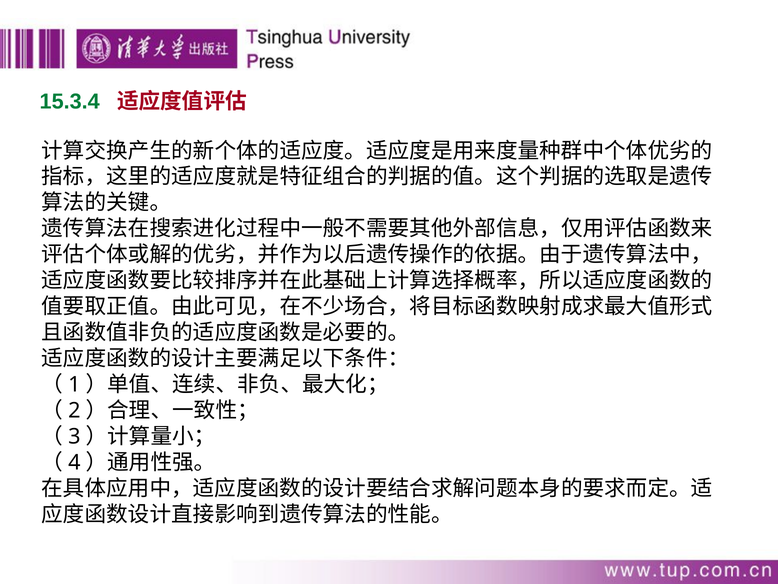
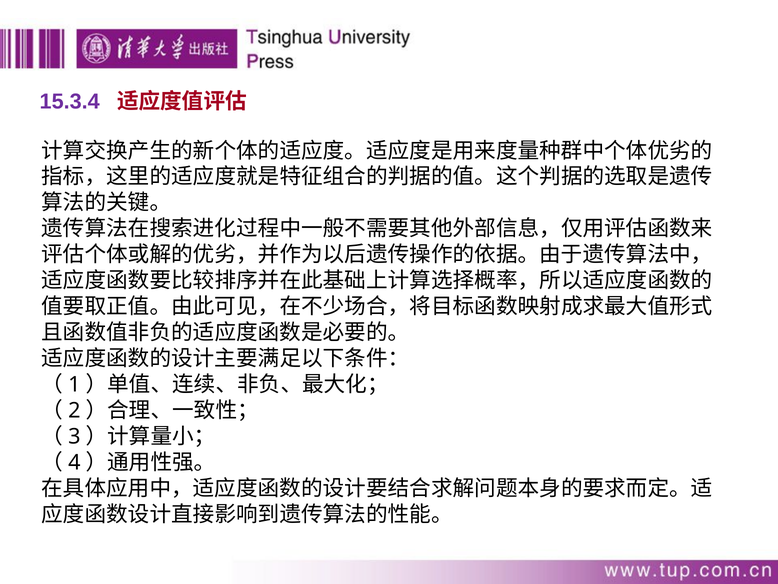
15.3.4 colour: green -> purple (70, 102)
